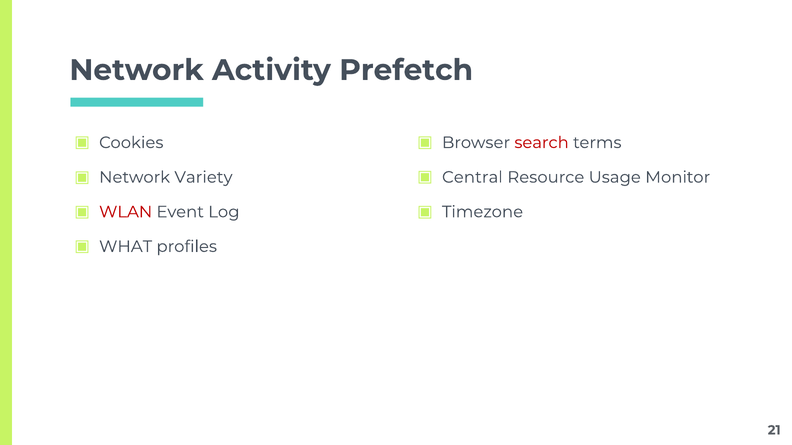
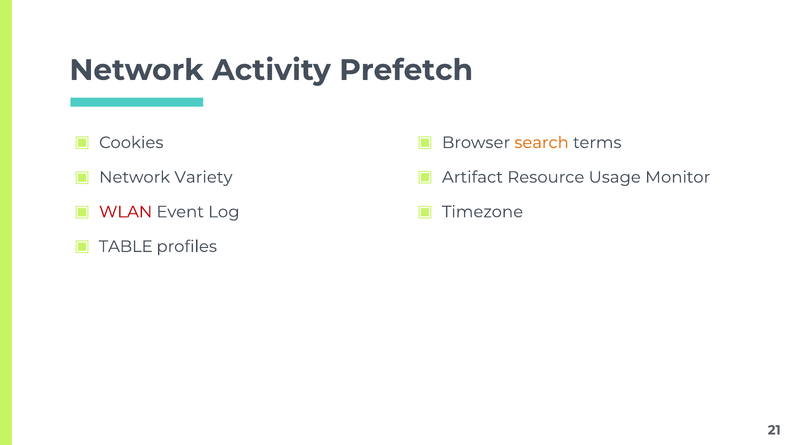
search colour: red -> orange (542, 143)
Central: Central -> Artifact (472, 177)
WHAT: WHAT -> TABLE (126, 247)
